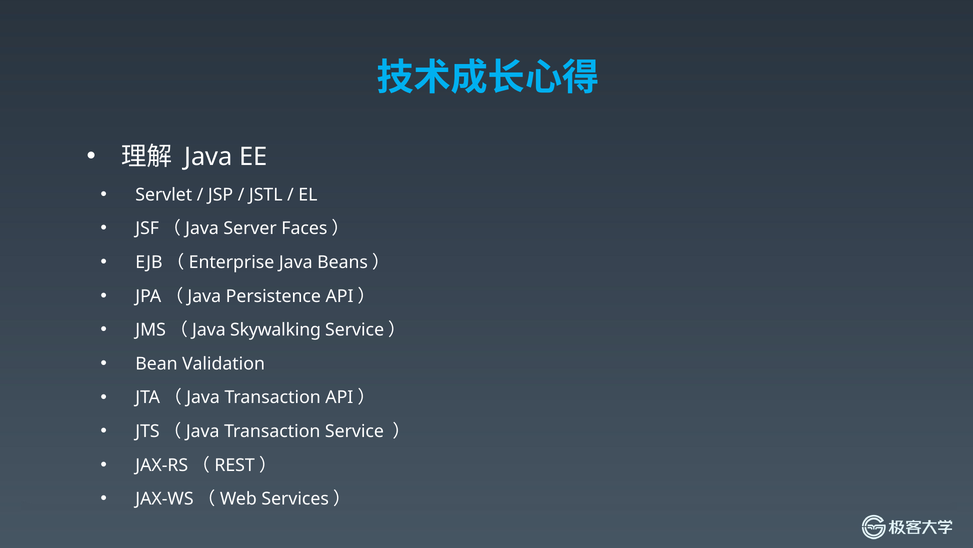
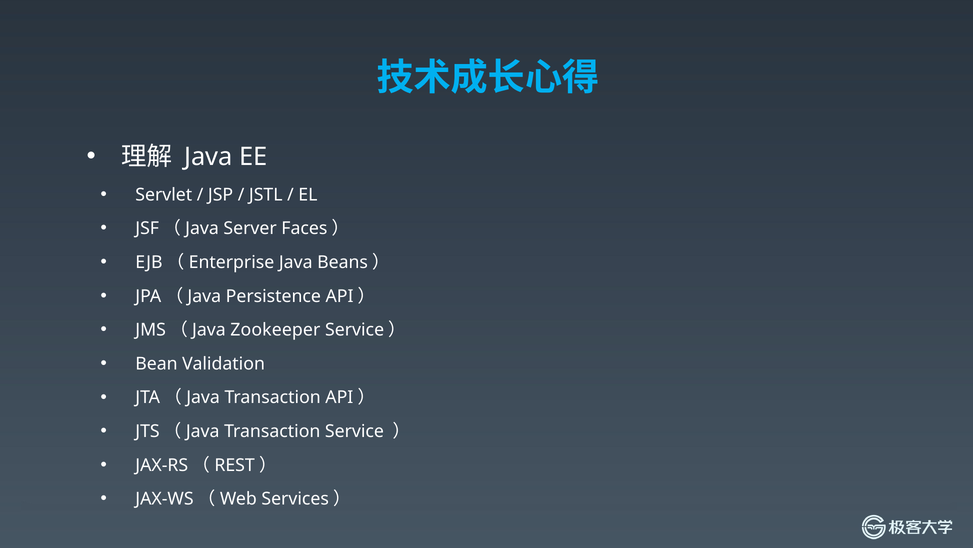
Skywalking: Skywalking -> Zookeeper (275, 330)
